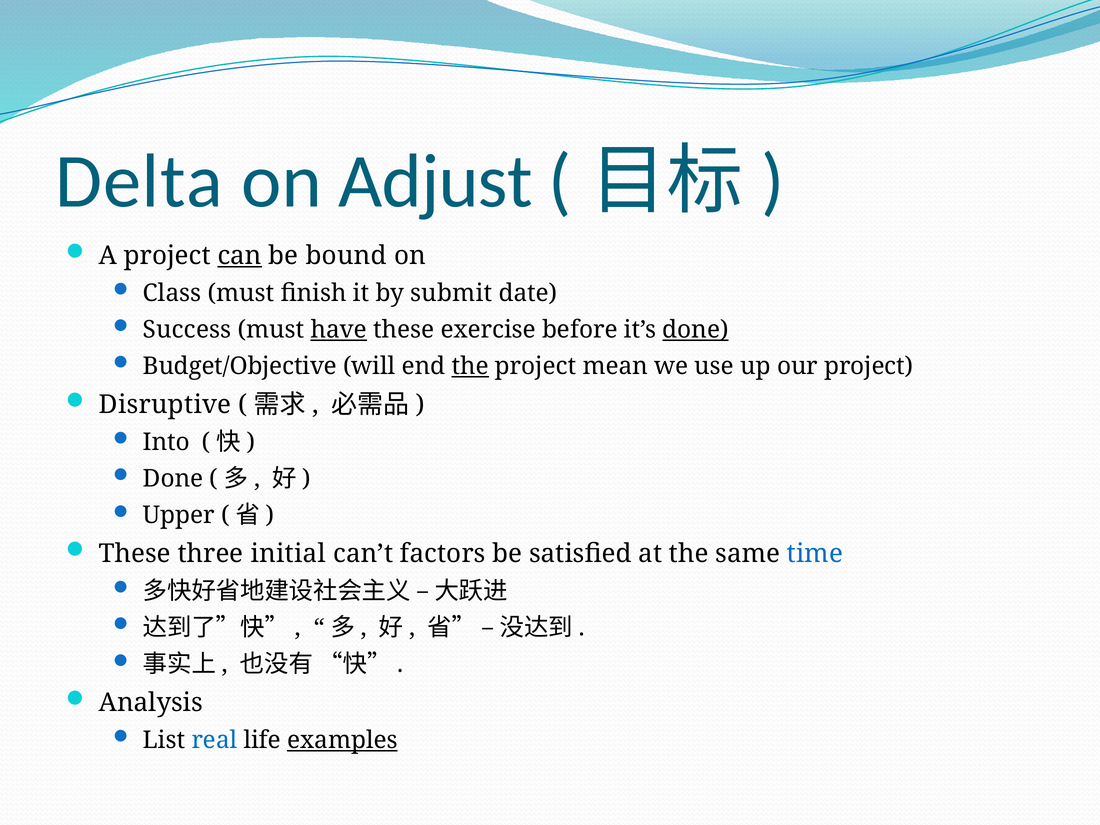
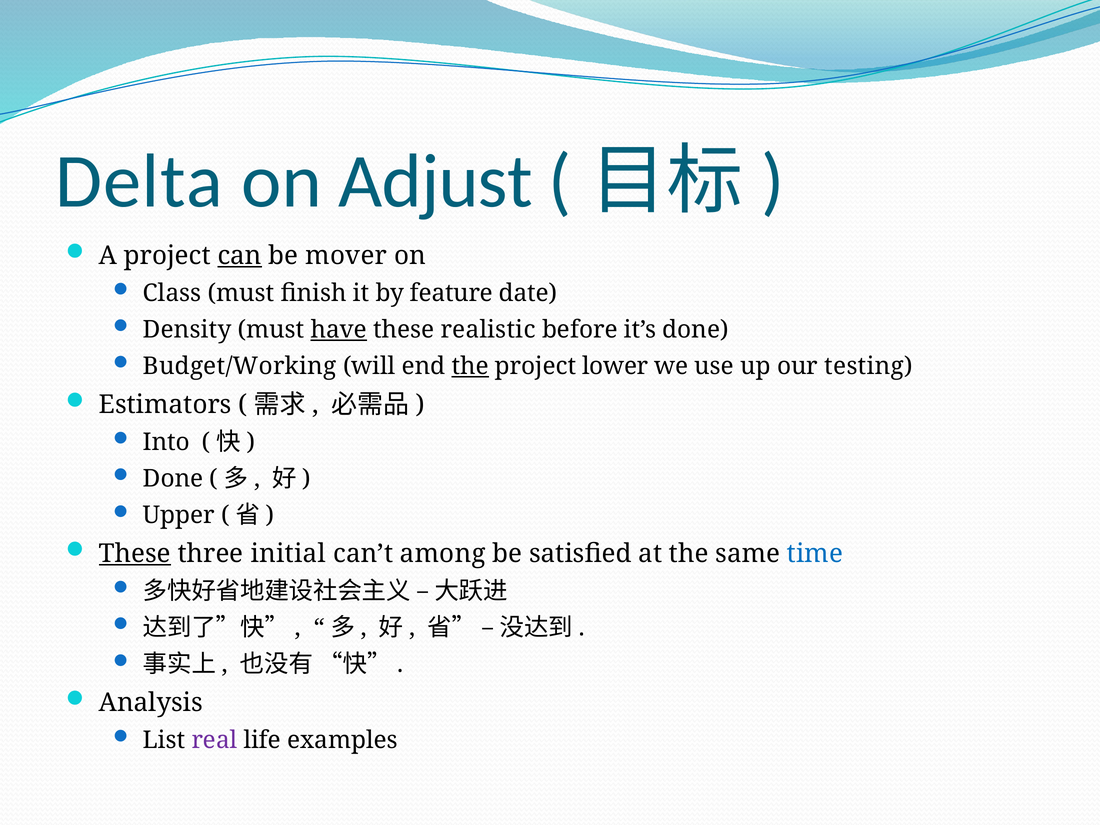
bound: bound -> mover (346, 256)
submit: submit -> feature (451, 293)
Success: Success -> Density (187, 330)
exercise: exercise -> realistic (488, 330)
done underline: present -> none (696, 330)
Budget/Objective: Budget/Objective -> Budget/Working (240, 366)
mean: mean -> lower (615, 366)
our project: project -> testing (869, 366)
Disruptive: Disruptive -> Estimators (165, 405)
These underline: none -> present (135, 554)
factors: factors -> among (443, 554)
real colour: blue -> purple (214, 740)
examples underline: present -> none (342, 740)
